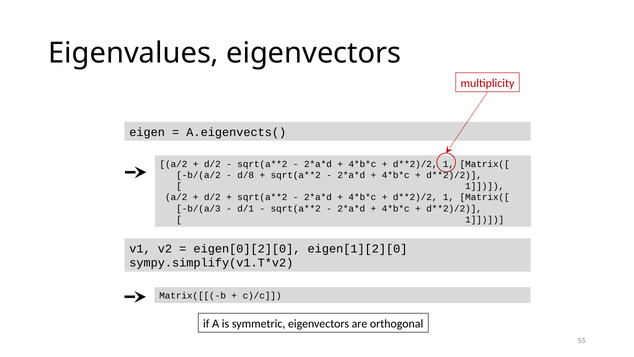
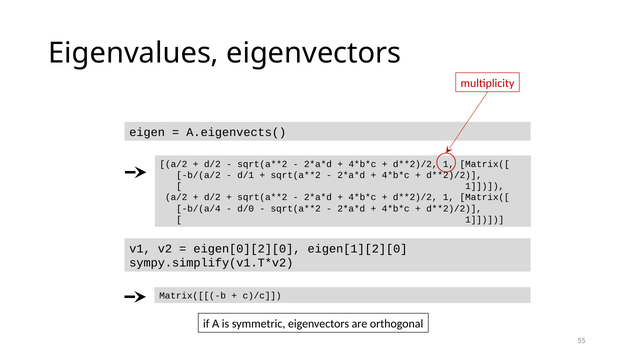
d/8: d/8 -> d/1 (246, 175)
b/(a/3: b/(a/3 -> b/(a/4 (198, 208)
d/1: d/1 -> d/0 (246, 208)
